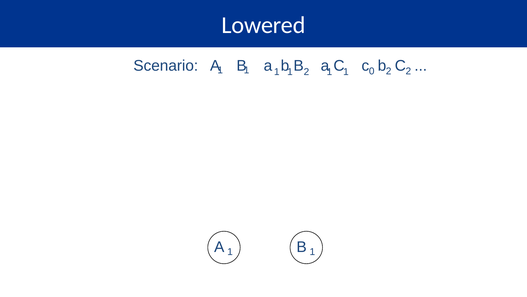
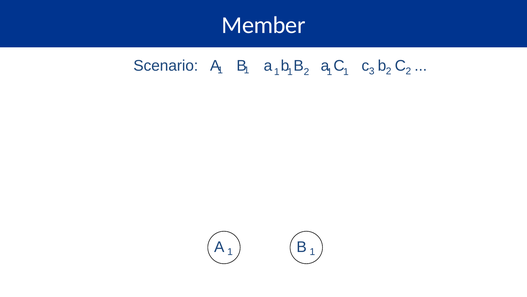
Lowered: Lowered -> Member (264, 25)
0: 0 -> 3 (372, 71)
